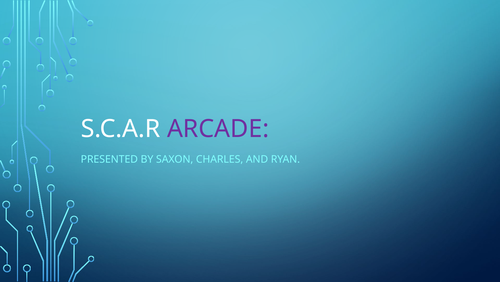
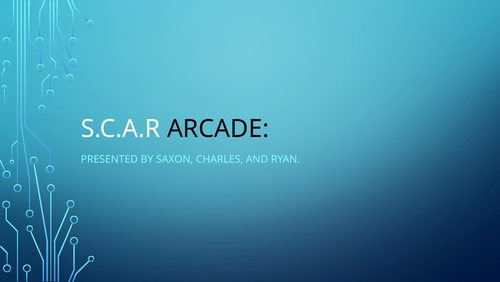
ARCADE colour: purple -> black (218, 128)
